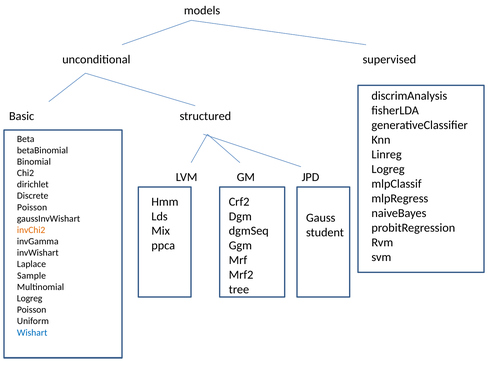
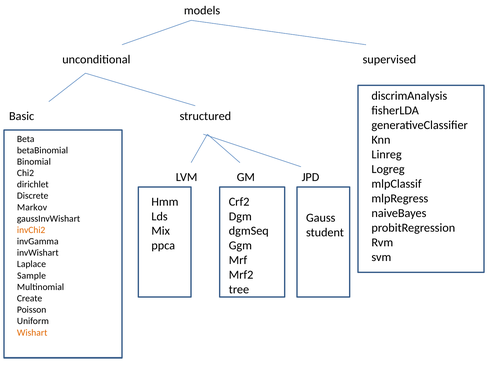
Poisson: Poisson -> Markov (32, 207)
Logreg: Logreg -> Create (30, 298)
Wishart colour: blue -> orange (32, 333)
